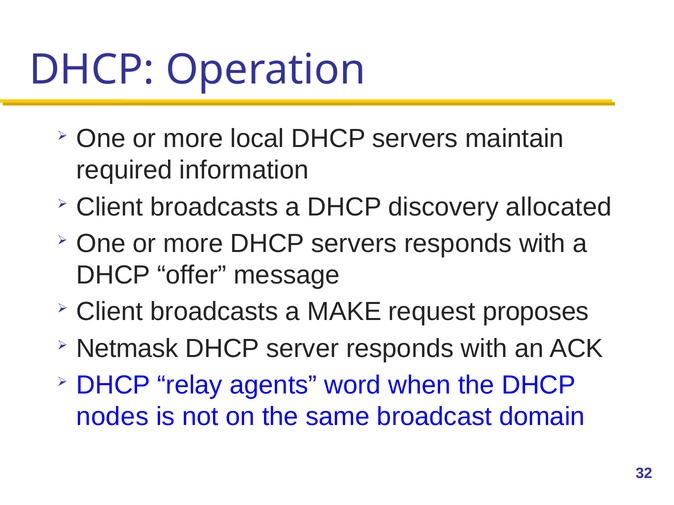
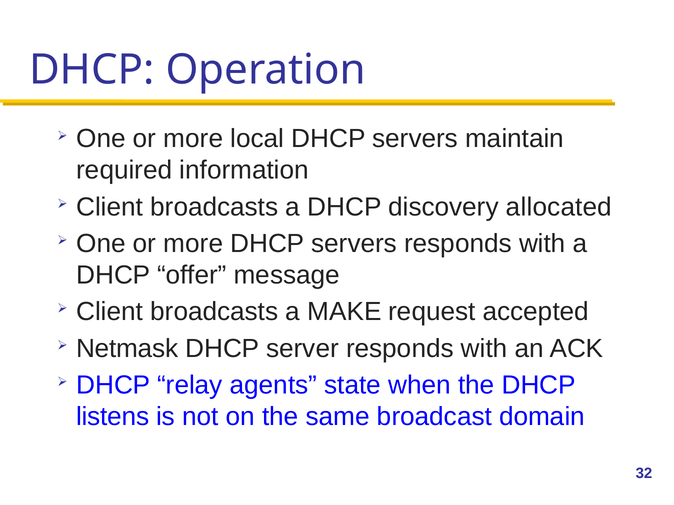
proposes: proposes -> accepted (536, 312)
word: word -> state (353, 385)
nodes: nodes -> listens (113, 417)
